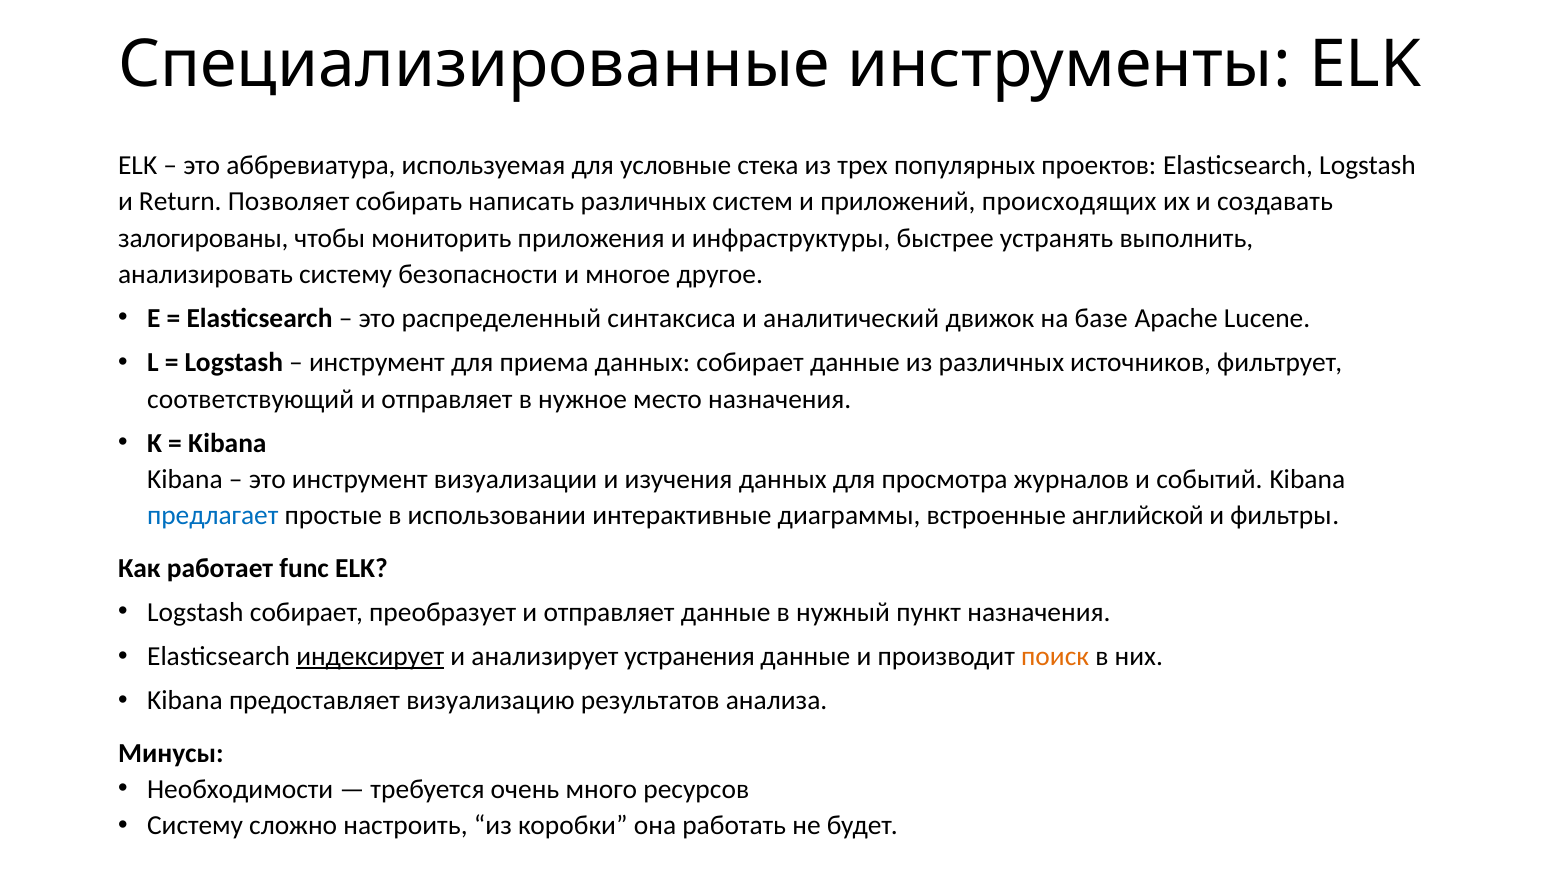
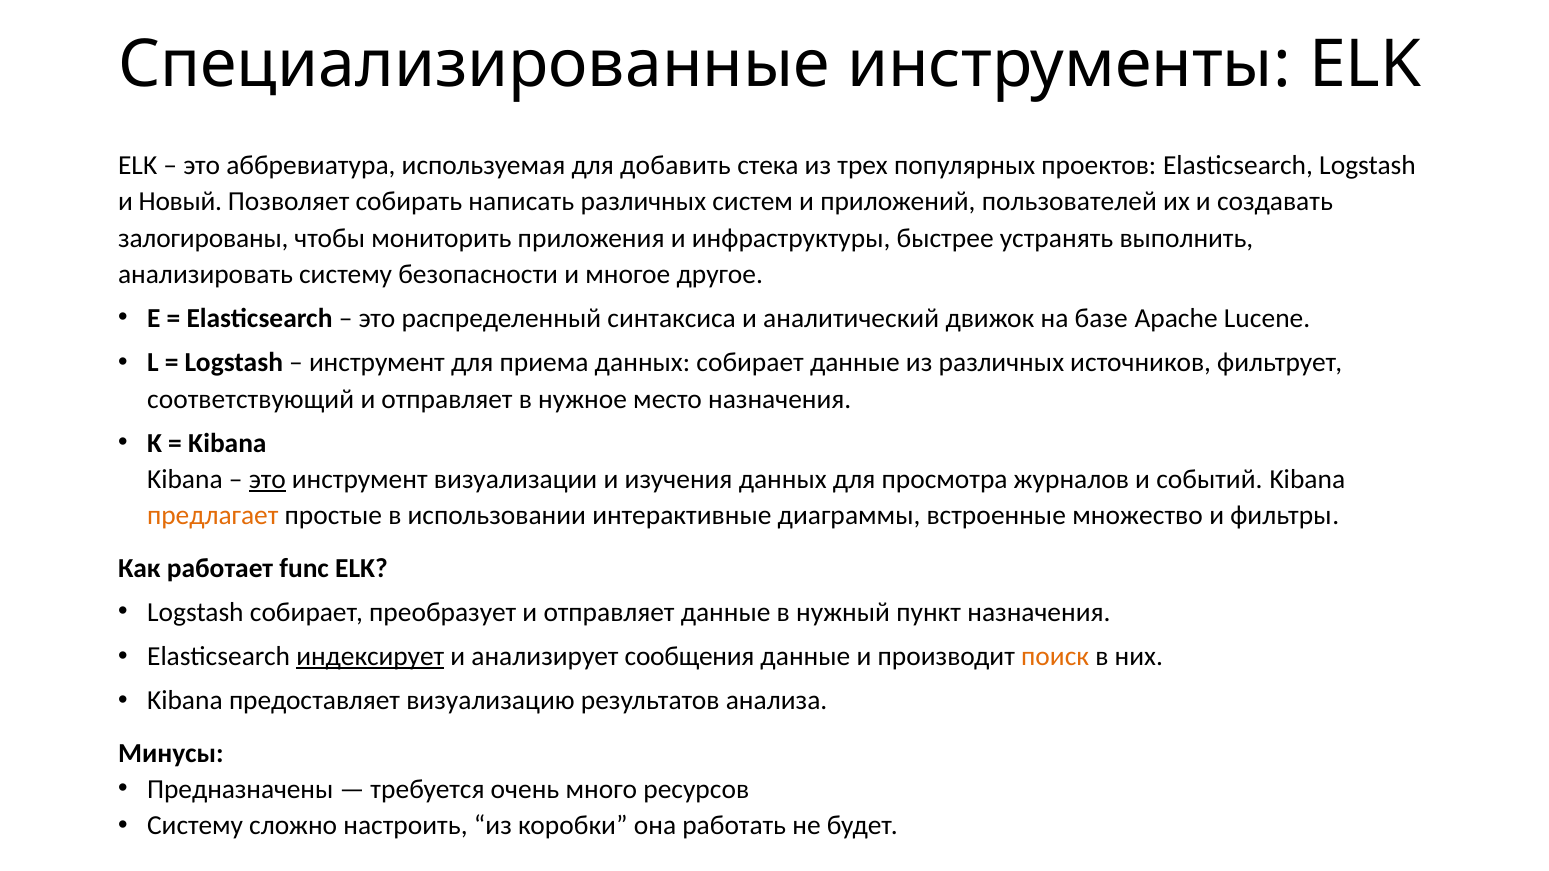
условные: условные -> добавить (675, 166)
Return: Return -> Новый (180, 202)
происходящих: происходящих -> пользователей (1069, 202)
это underline: none -> present (267, 480)
предлагает colour: blue -> orange (213, 516)
английской: английской -> множество (1138, 516)
устранения: устранения -> сообщения (690, 657)
Необходимости: Необходимости -> Предназначены (240, 790)
